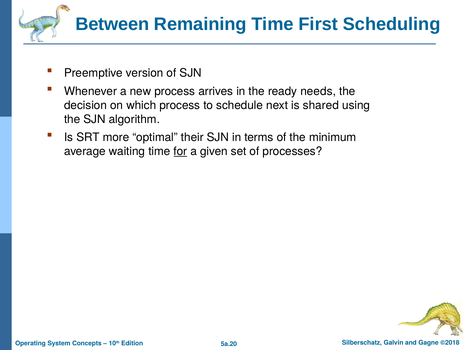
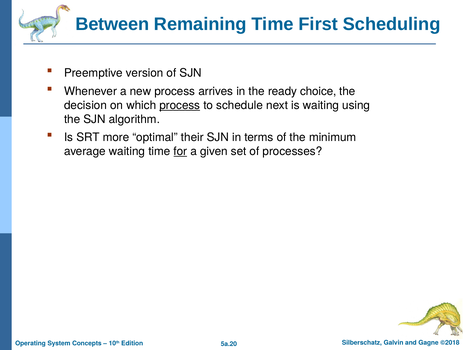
needs: needs -> choice (318, 91)
process underline: none -> present (180, 105)
is shared: shared -> waiting (321, 105)
